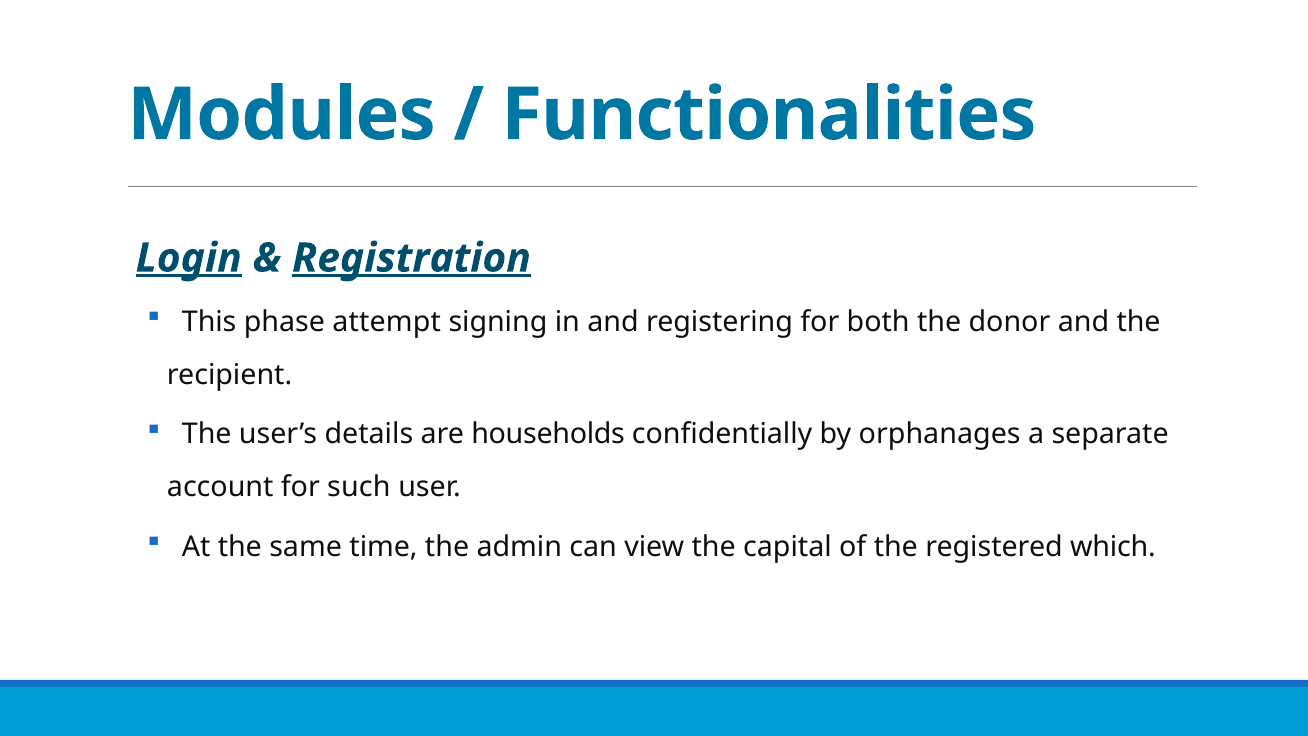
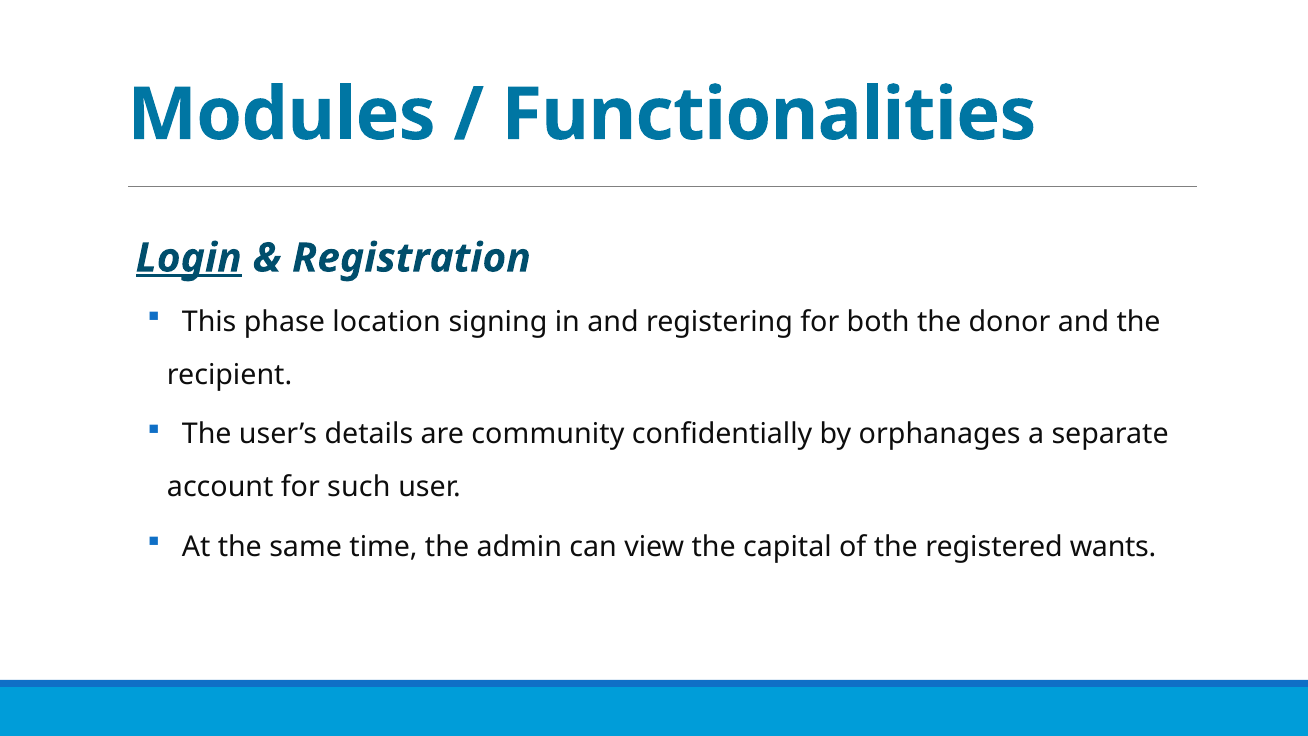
Registration underline: present -> none (411, 258)
attempt: attempt -> location (387, 322)
households: households -> community (548, 434)
which: which -> wants (1113, 547)
